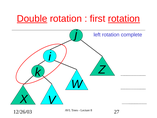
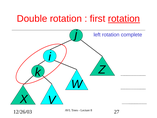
Double underline: present -> none (32, 19)
